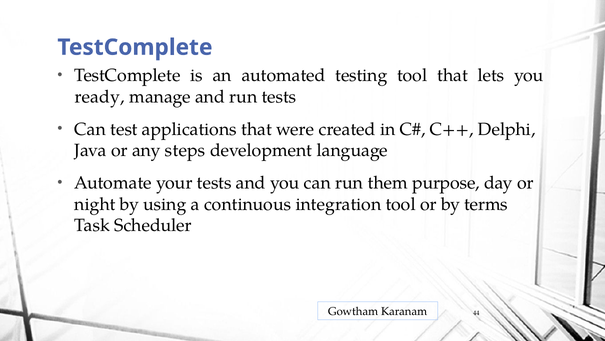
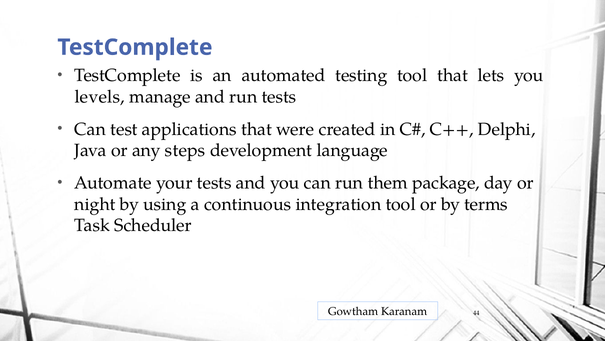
ready: ready -> levels (100, 97)
purpose: purpose -> package (446, 183)
